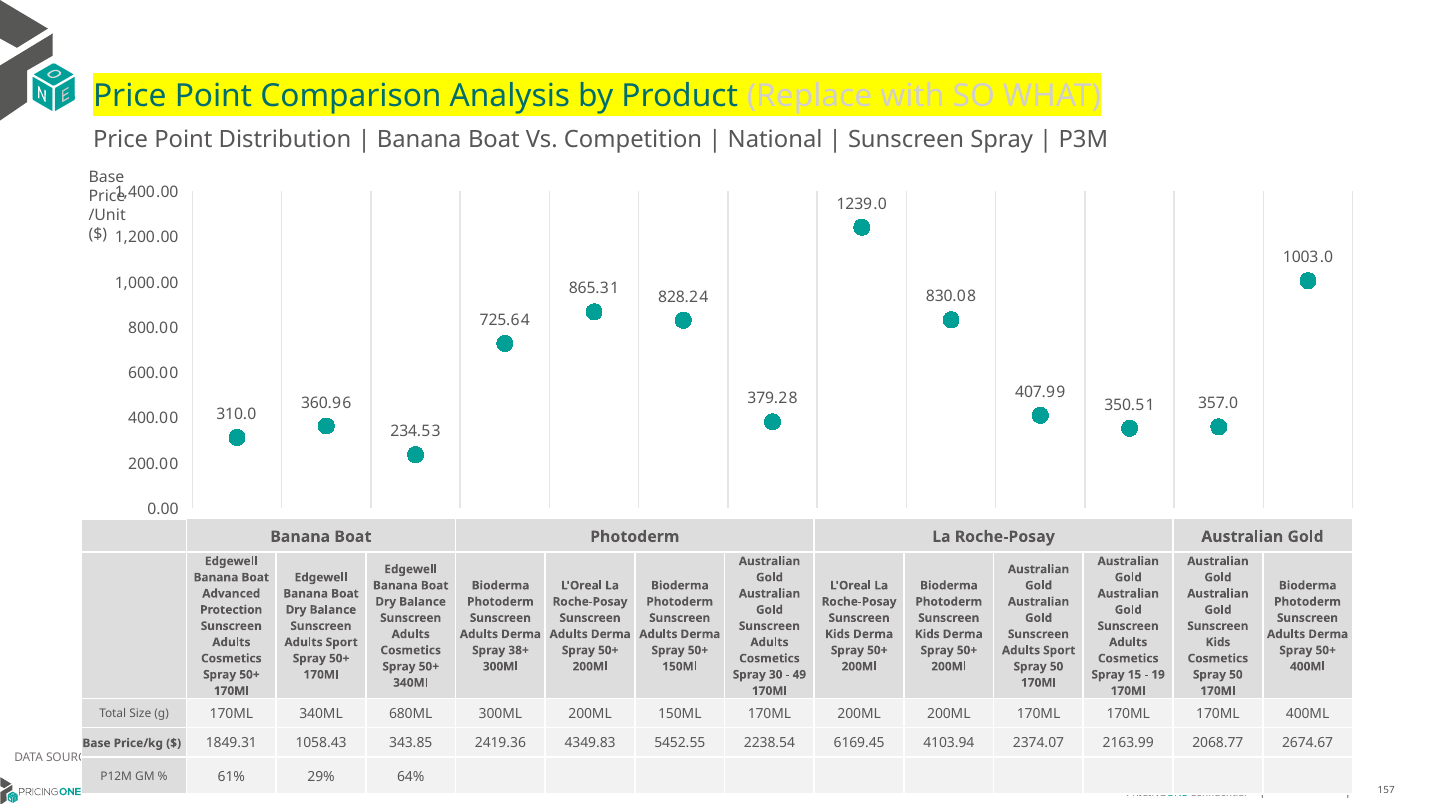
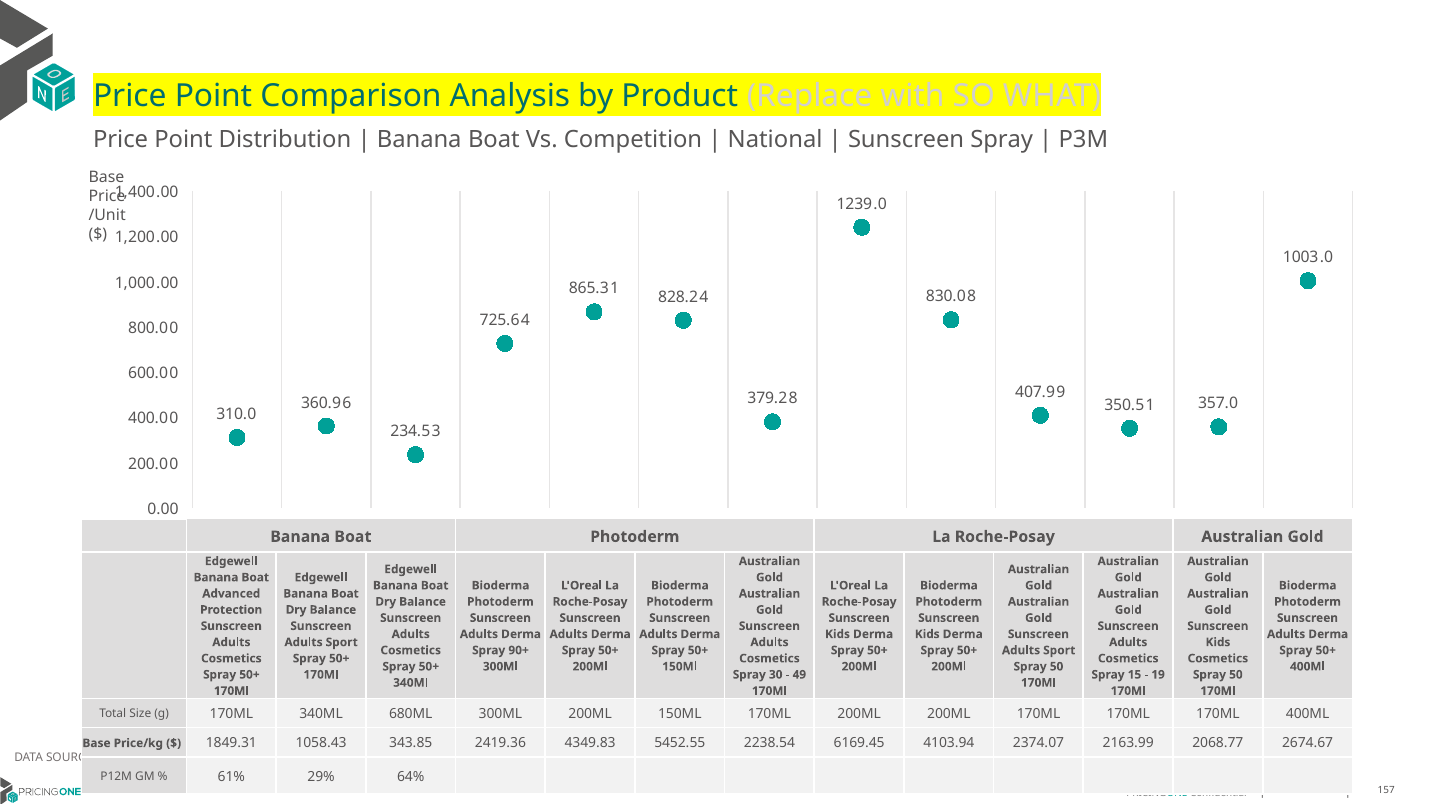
38+: 38+ -> 90+ (519, 651)
